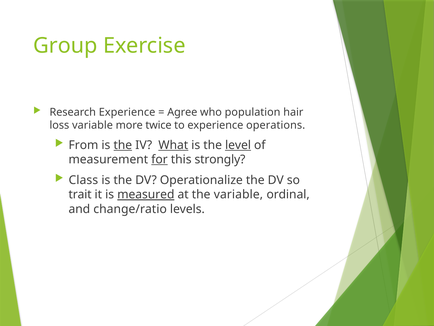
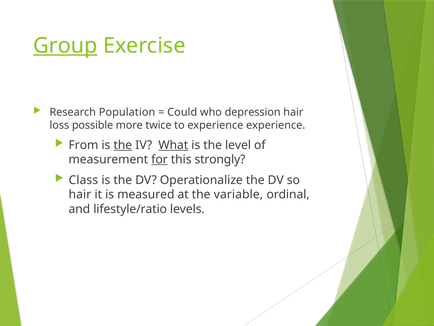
Group underline: none -> present (65, 46)
Research Experience: Experience -> Population (127, 112)
Agree: Agree -> Could (182, 112)
population: population -> depression (253, 112)
loss variable: variable -> possible (93, 125)
experience operations: operations -> experience (276, 125)
level underline: present -> none (238, 145)
trait: trait -> hair (80, 194)
measured underline: present -> none (146, 194)
change/ratio: change/ratio -> lifestyle/ratio (130, 209)
